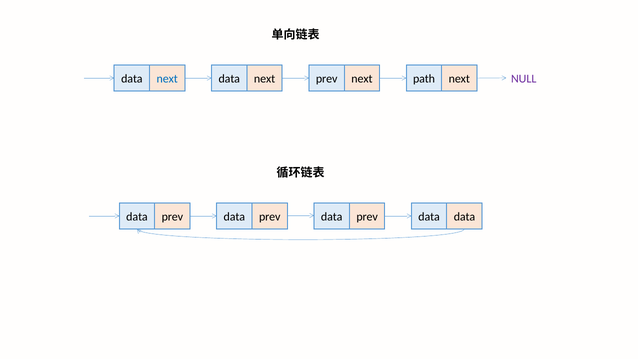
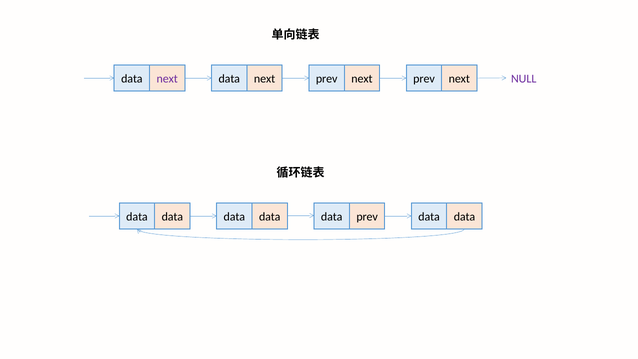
next colour: blue -> purple (167, 79)
path: path -> prev (424, 79)
prev: prev -> data (172, 217)
prev: prev -> data (270, 217)
